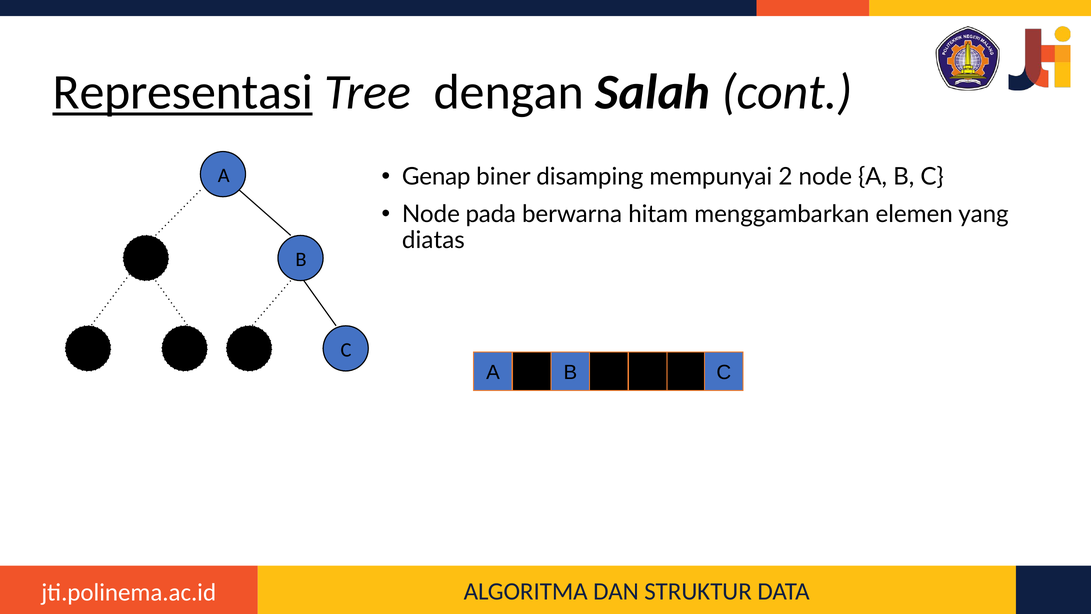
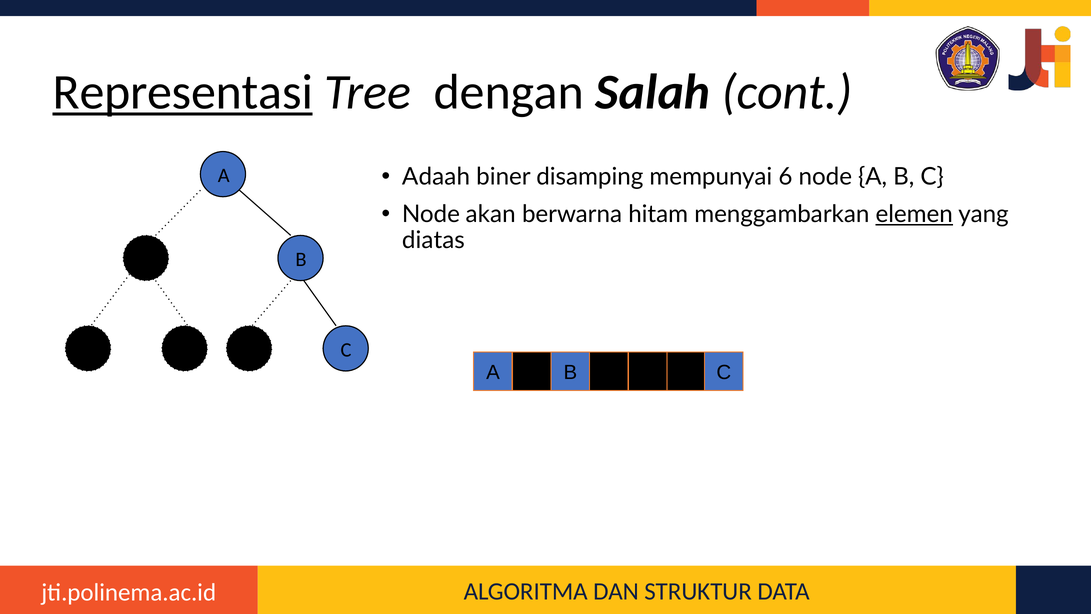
Genap: Genap -> Adaah (436, 177)
2: 2 -> 6 (785, 177)
pada: pada -> akan (491, 214)
elemen underline: none -> present (914, 214)
